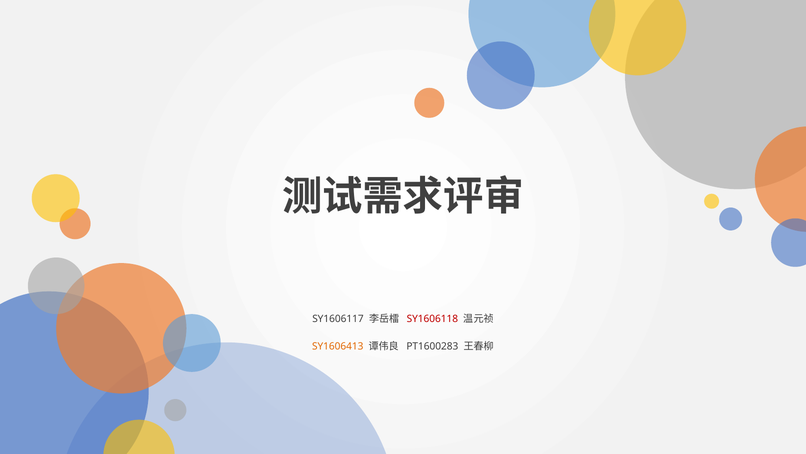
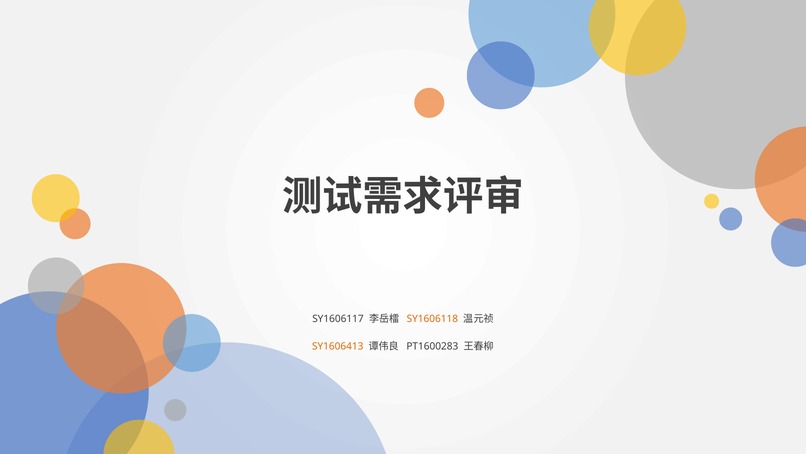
SY1606118 colour: red -> orange (432, 318)
